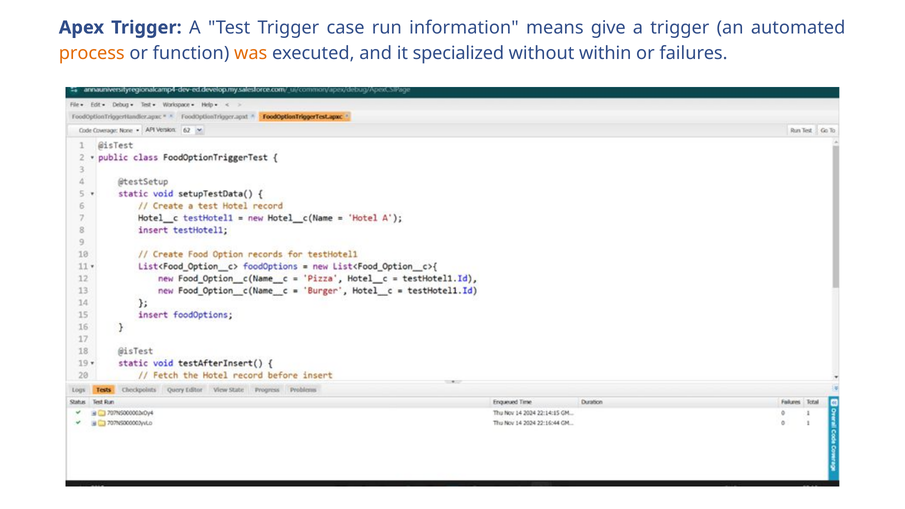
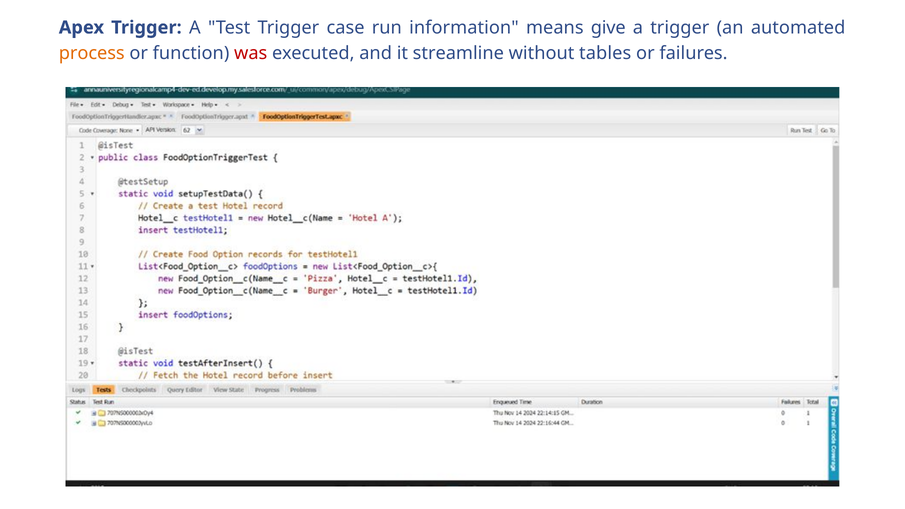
was colour: orange -> red (251, 53)
specialized: specialized -> streamline (458, 53)
within: within -> tables (605, 53)
